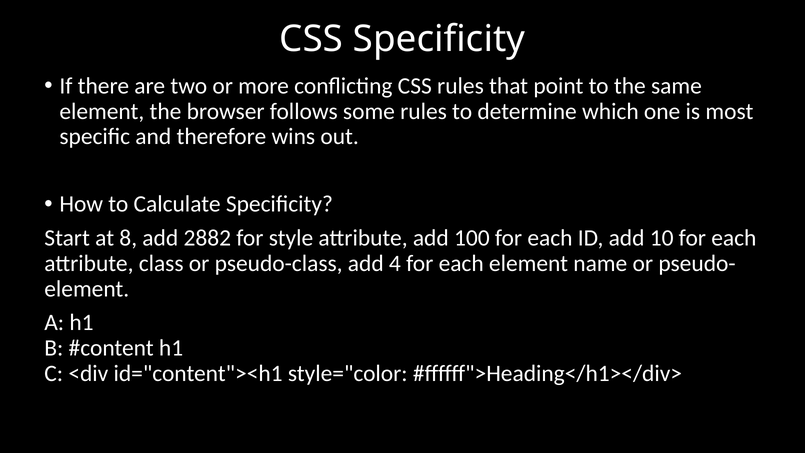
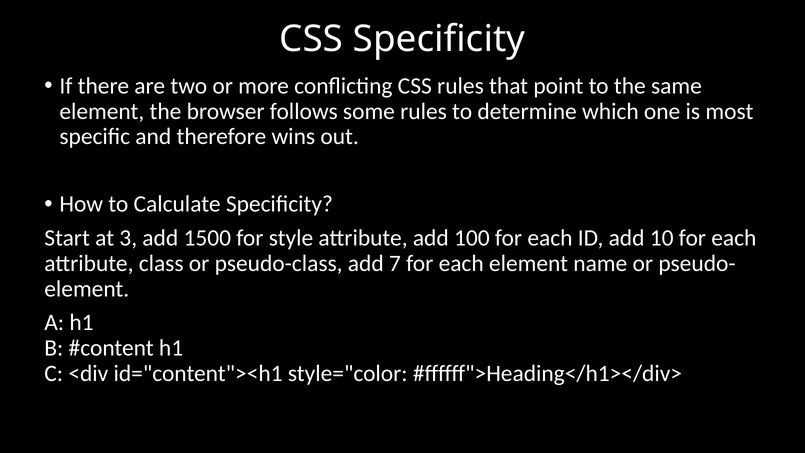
8: 8 -> 3 (128, 238)
2882: 2882 -> 1500 (207, 238)
4: 4 -> 7 (395, 263)
